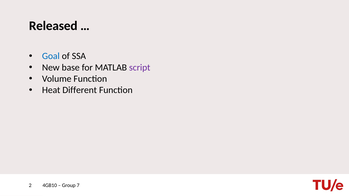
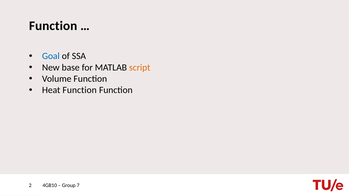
Released: Released -> Function (53, 26)
script colour: purple -> orange (140, 68)
Heat Different: Different -> Function (80, 90)
